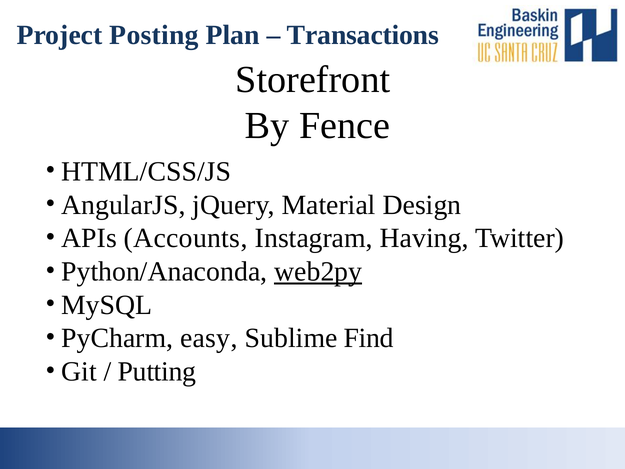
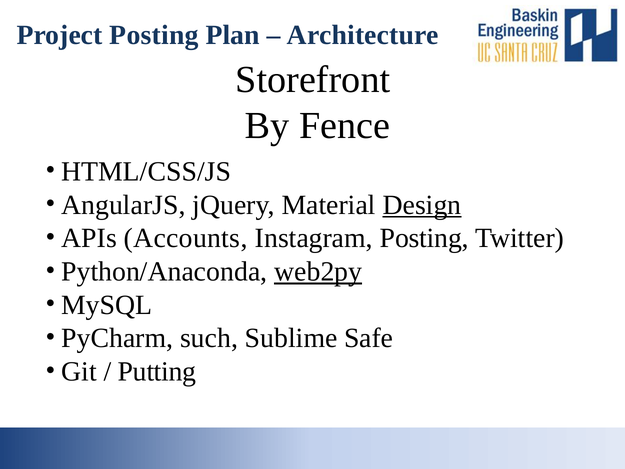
Transactions: Transactions -> Architecture (363, 35)
Design underline: none -> present (422, 205)
Instagram Having: Having -> Posting (424, 238)
easy: easy -> such (209, 338)
Find: Find -> Safe (369, 338)
